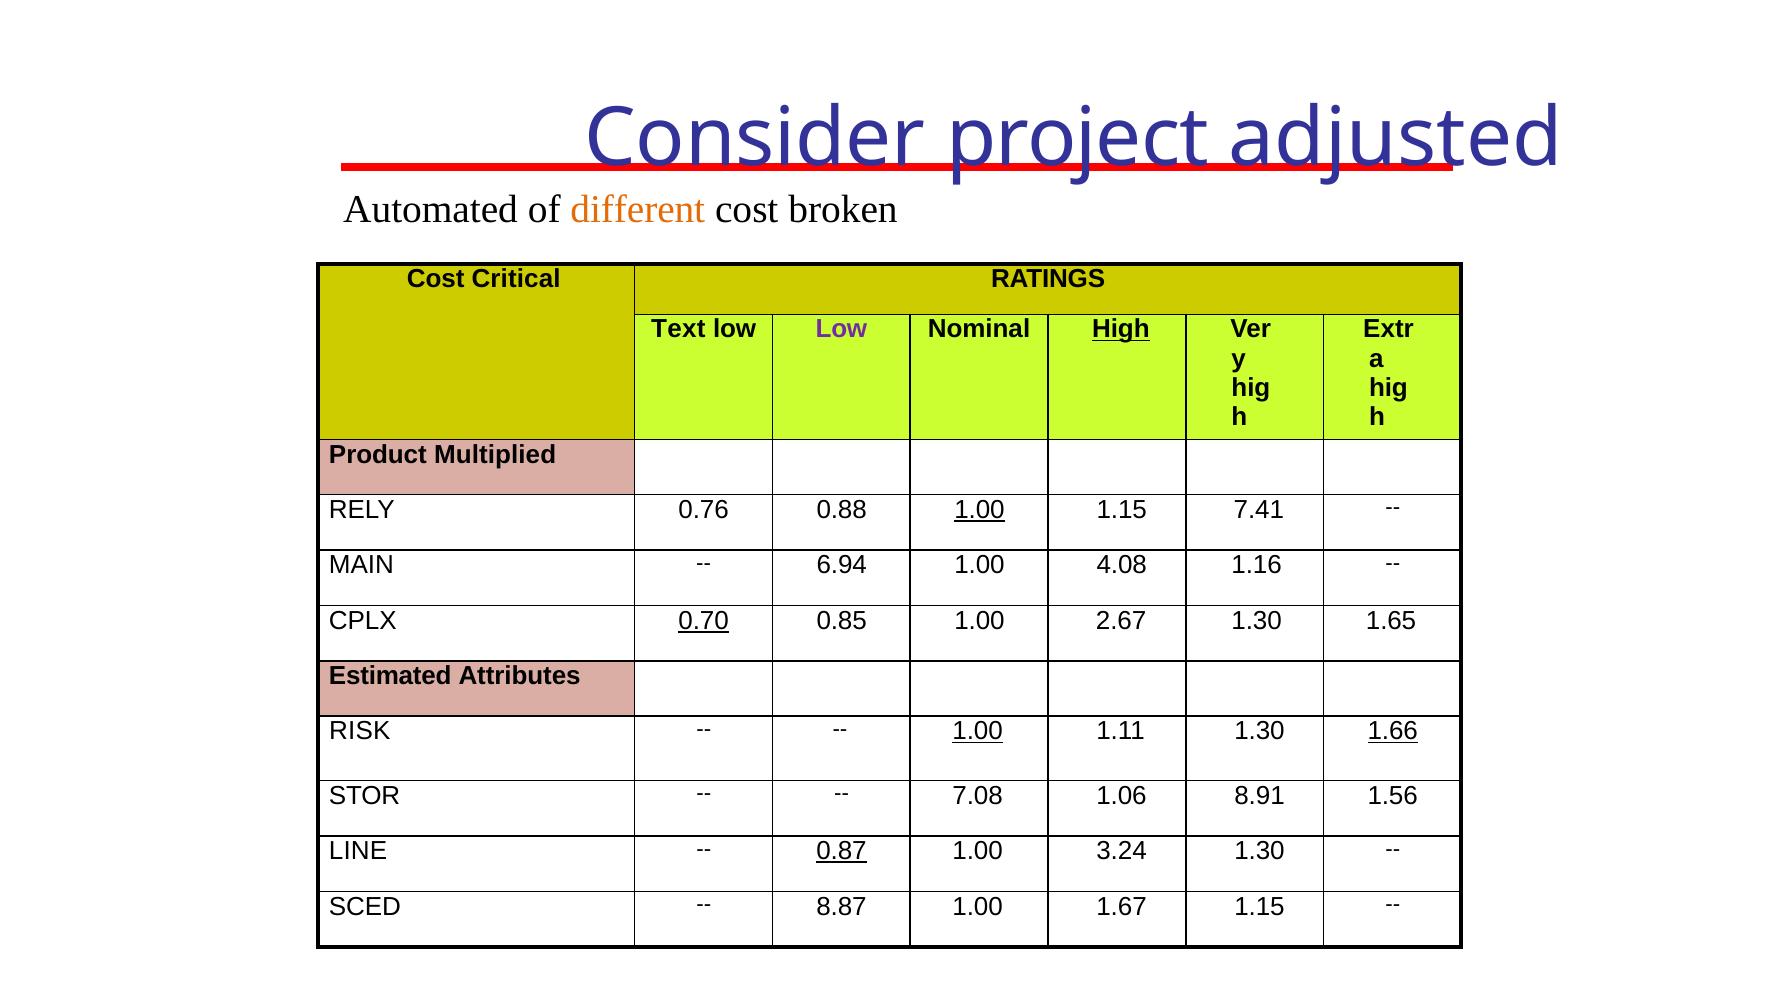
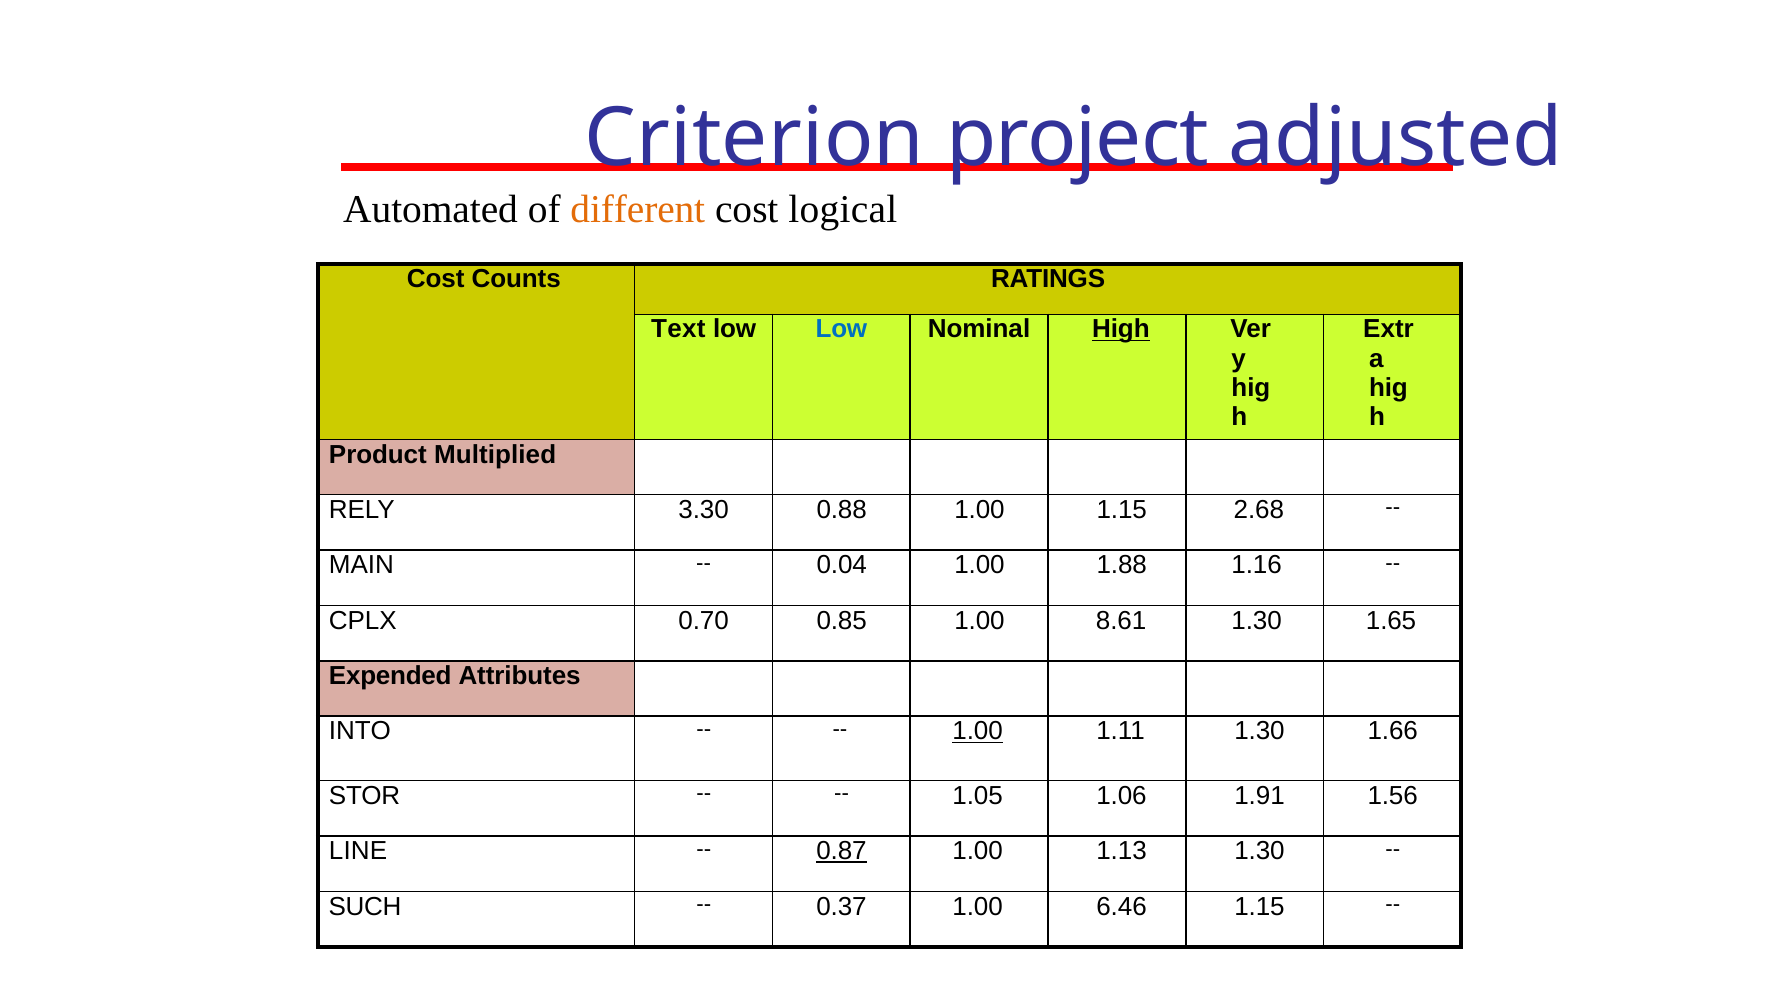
Consider: Consider -> Criterion (754, 139)
broken: broken -> logical (843, 210)
Critical: Critical -> Counts (516, 279)
Low colour: purple -> blue (841, 329)
0.76: 0.76 -> 3.30 (704, 510)
1.00 underline: present -> none (980, 510)
7.41: 7.41 -> 2.68 (1259, 510)
6.94: 6.94 -> 0.04 (842, 565)
4.08: 4.08 -> 1.88 (1122, 565)
0.70 underline: present -> none (704, 621)
2.67: 2.67 -> 8.61 (1121, 621)
Estimated: Estimated -> Expended (390, 676)
RISK: RISK -> INTO (360, 731)
1.66 underline: present -> none (1393, 731)
7.08: 7.08 -> 1.05 (978, 796)
8.91: 8.91 -> 1.91 (1260, 796)
3.24: 3.24 -> 1.13 (1122, 851)
SCED: SCED -> SUCH (365, 907)
8.87: 8.87 -> 0.37 (842, 907)
1.67: 1.67 -> 6.46 (1122, 907)
